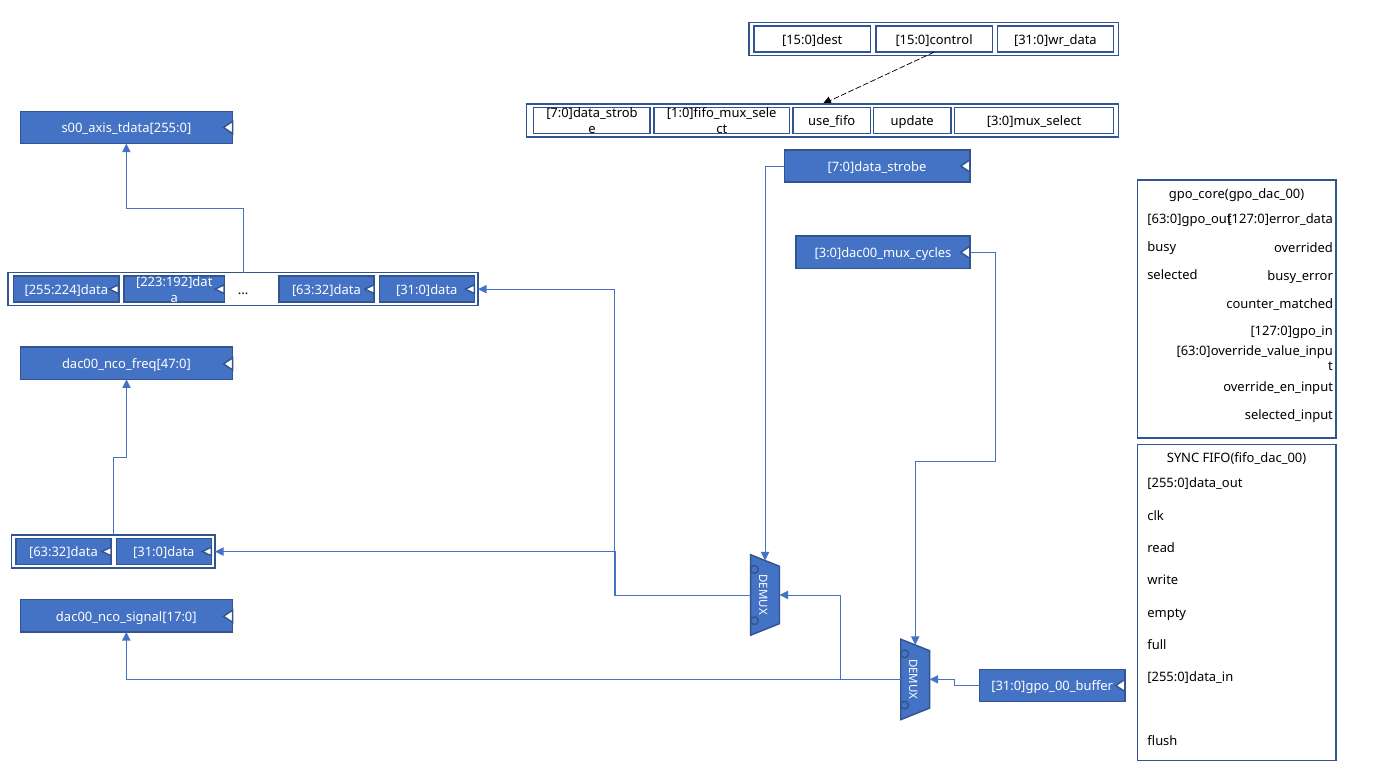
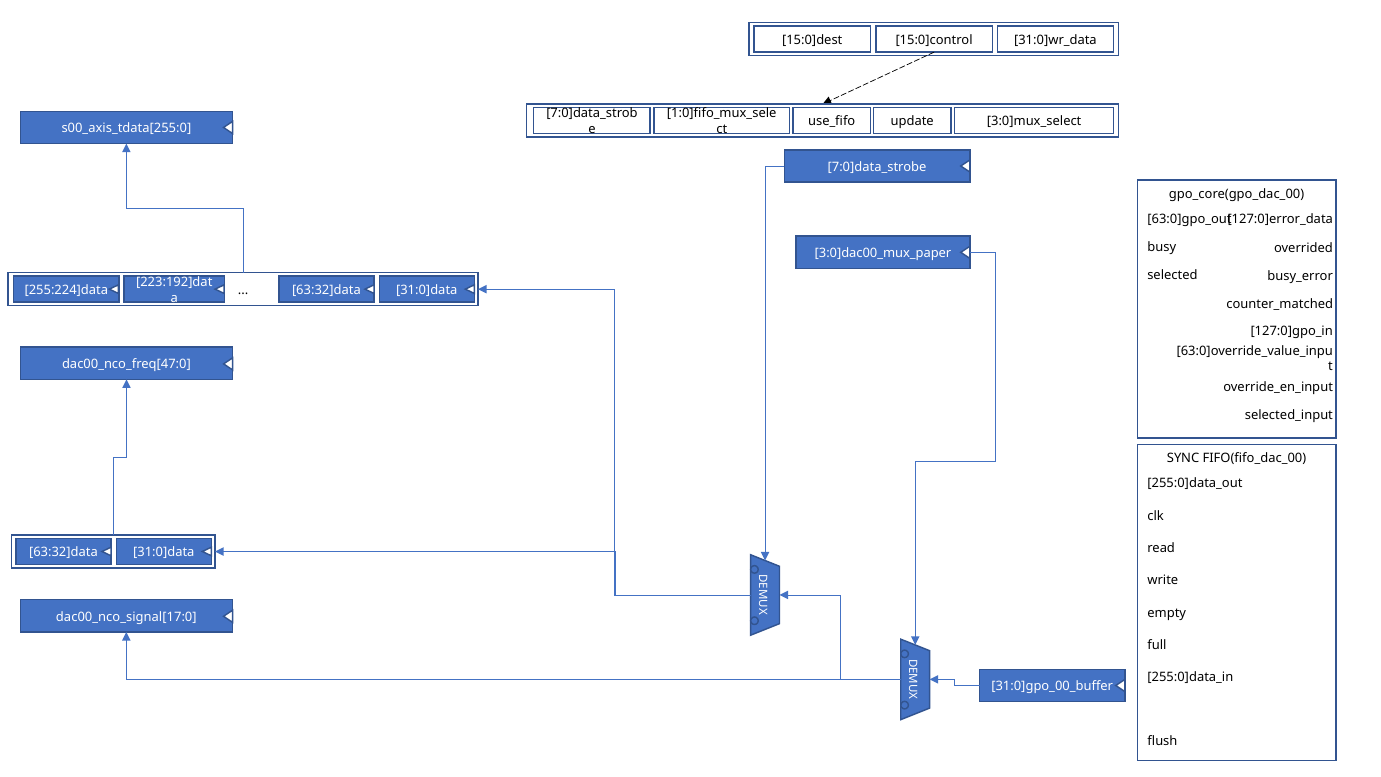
3:0]dac00_mux_cycles: 3:0]dac00_mux_cycles -> 3:0]dac00_mux_paper (883, 253)
